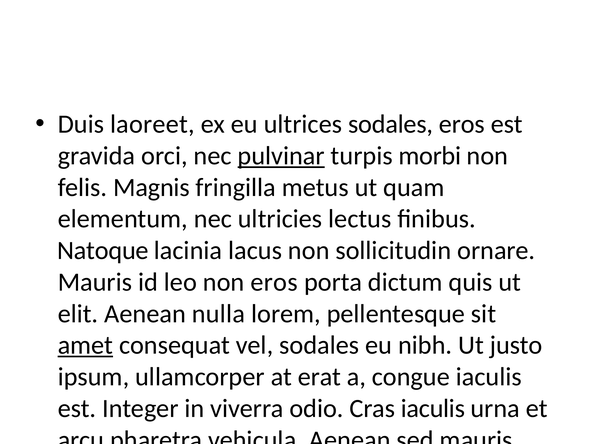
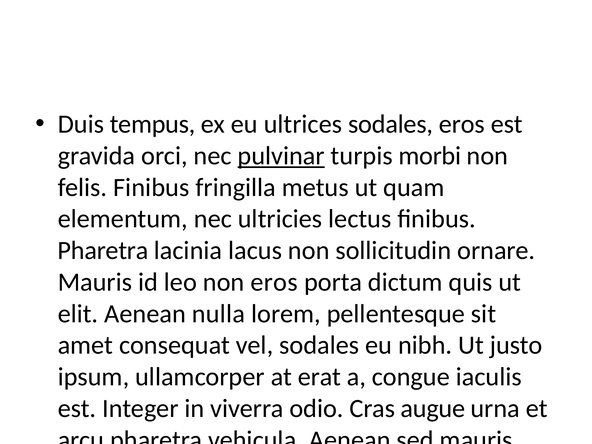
laoreet: laoreet -> tempus (153, 124)
felis Magnis: Magnis -> Finibus (151, 187)
Natoque: Natoque -> Pharetra (103, 251)
amet underline: present -> none (85, 345)
Cras iaculis: iaculis -> augue (433, 408)
